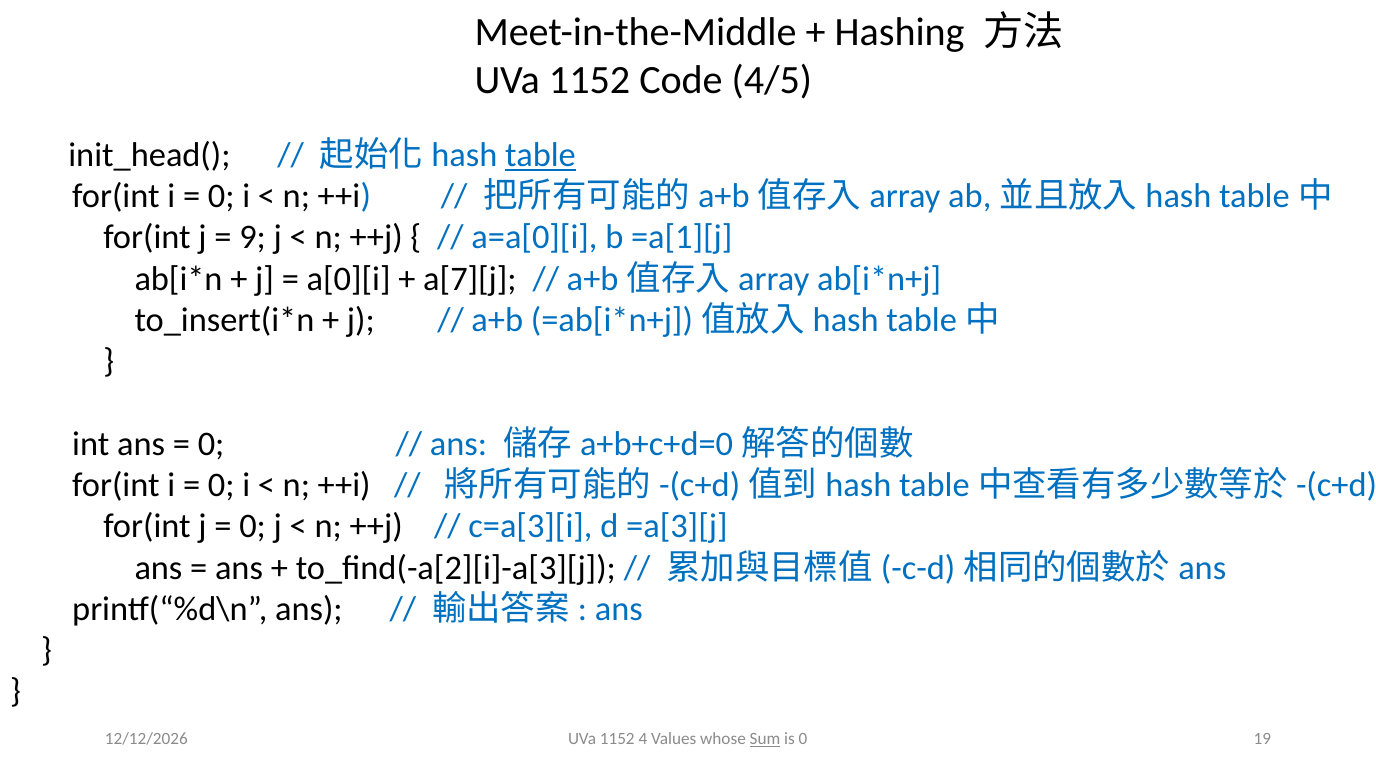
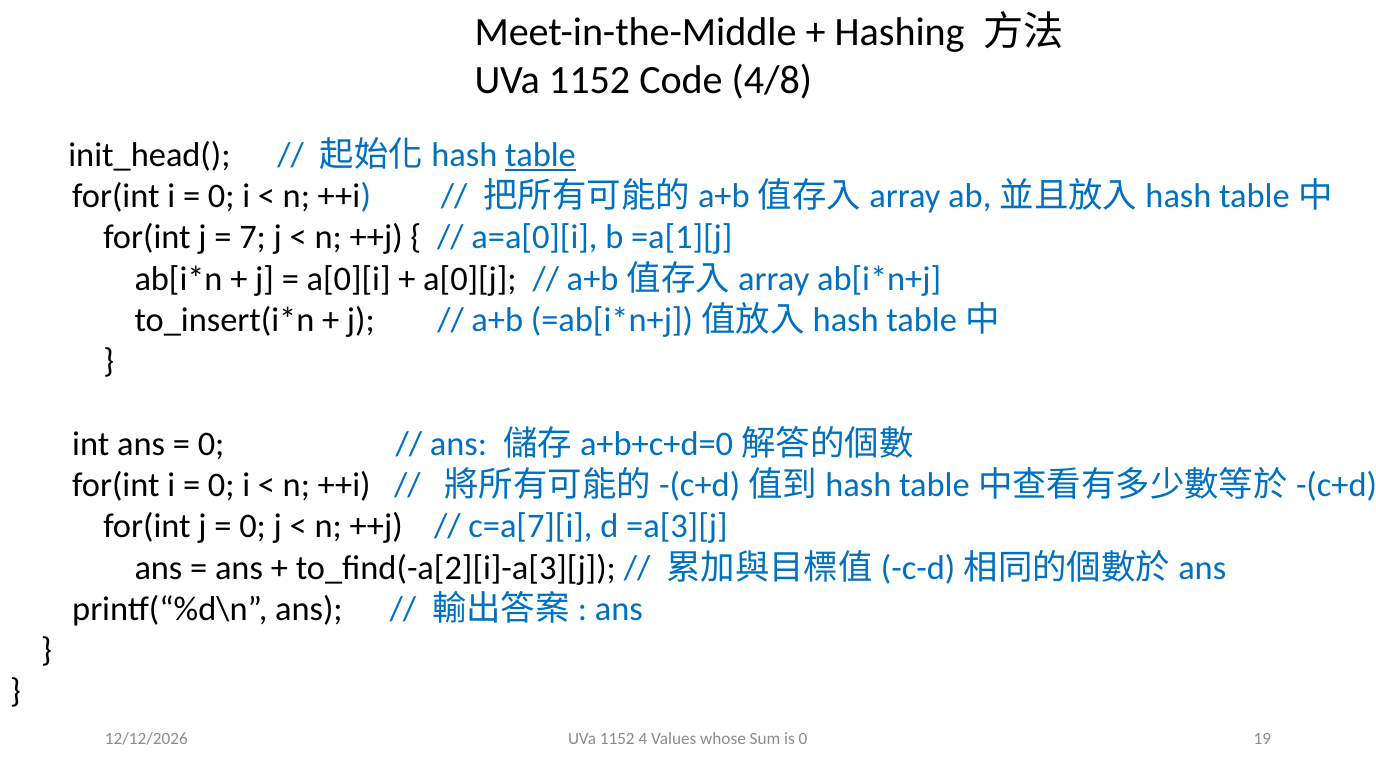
4/5: 4/5 -> 4/8 (772, 80)
9: 9 -> 7 (253, 237)
a[7][j: a[7][j -> a[0][j (470, 279)
c=a[3][i: c=a[3][i -> c=a[7][i (530, 526)
Sum underline: present -> none (765, 739)
